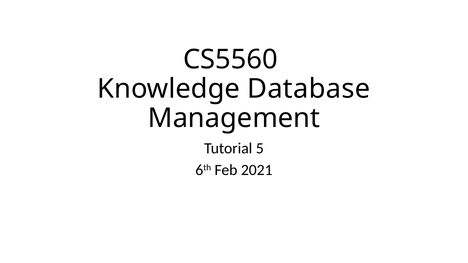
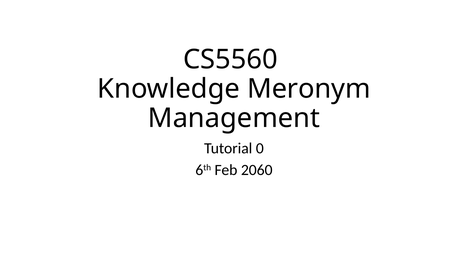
Database: Database -> Meronym (309, 89)
5: 5 -> 0 (260, 148)
2021: 2021 -> 2060 (257, 170)
